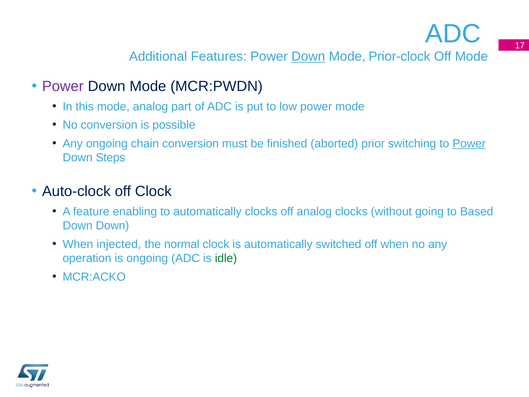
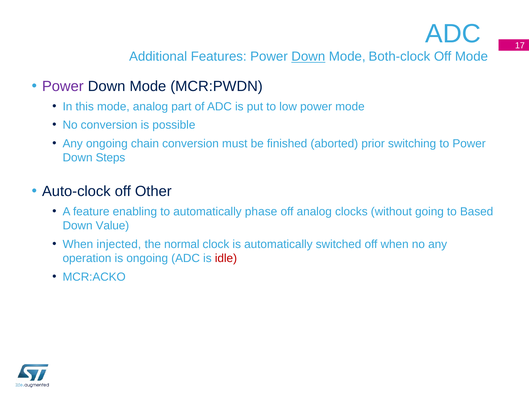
Prior-clock: Prior-clock -> Both-clock (399, 57)
Power underline: present -> none (469, 144)
off Clock: Clock -> Other (153, 191)
automatically clocks: clocks -> phase (261, 211)
Down Down: Down -> Value (112, 226)
idle colour: green -> red (226, 258)
